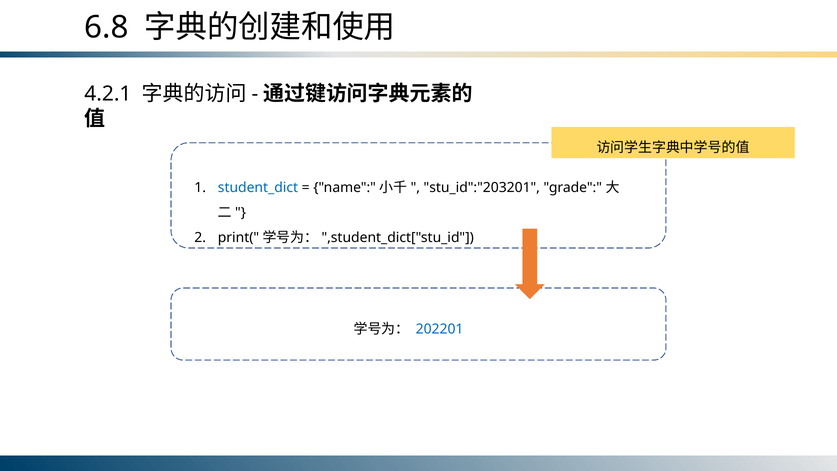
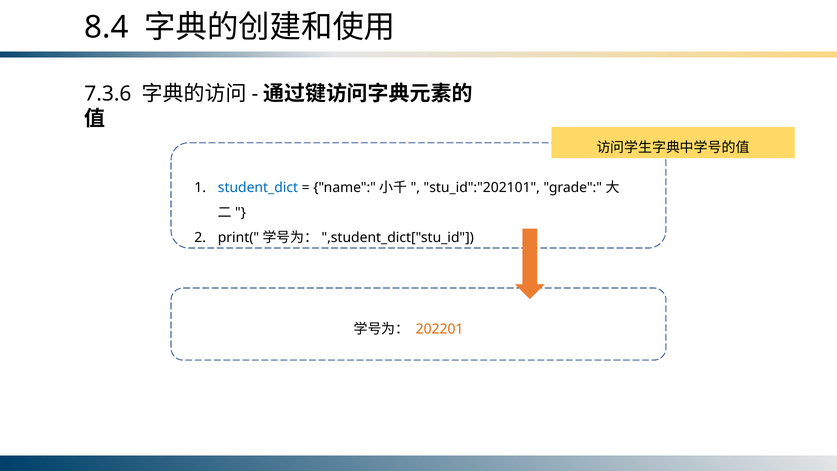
6.8: 6.8 -> 8.4 (106, 27)
4.2.1: 4.2.1 -> 7.3.6 (108, 94)
stu_id":"203201: stu_id":"203201 -> stu_id":"202101 (482, 188)
202201 colour: blue -> orange (440, 329)
